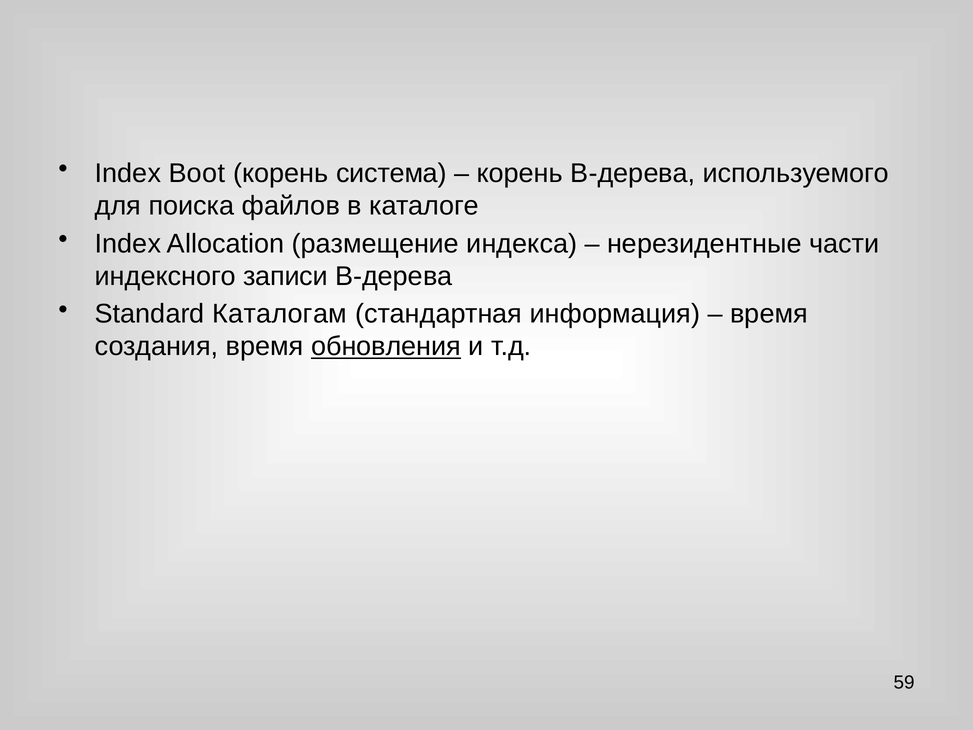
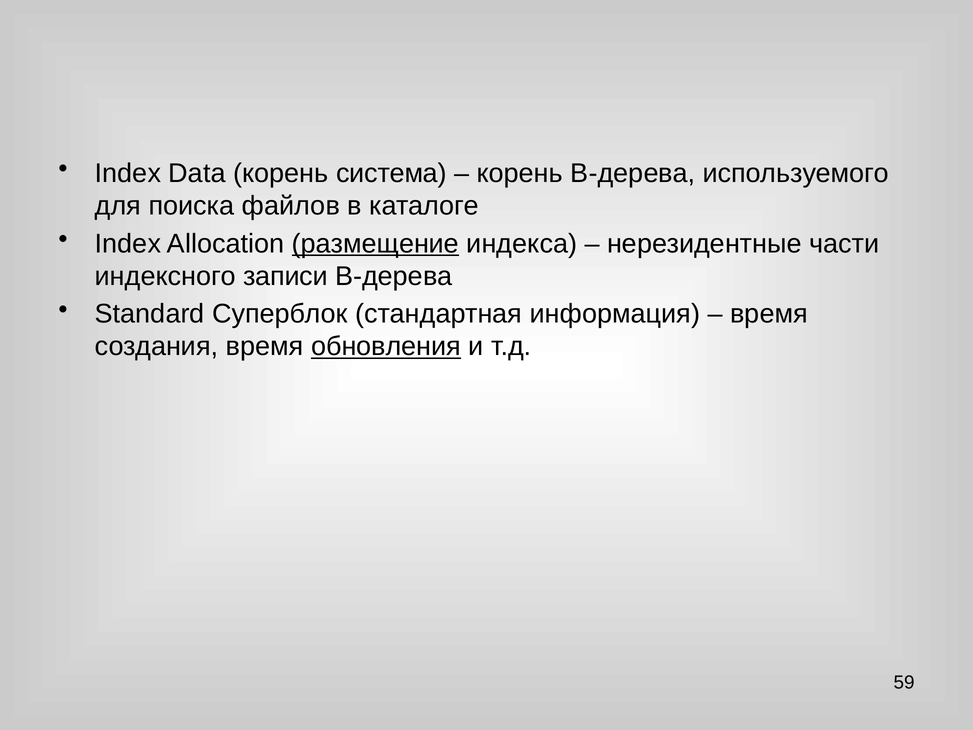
Boot: Boot -> Data (197, 173)
размещение underline: none -> present (375, 244)
Каталогам: Каталогам -> Суперблок (280, 314)
